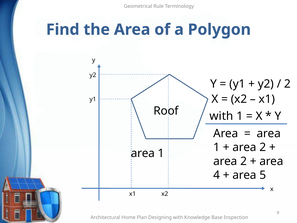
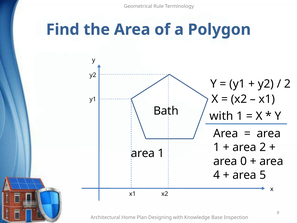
Roof: Roof -> Bath (166, 111)
2: 2 -> 0 (244, 161)
